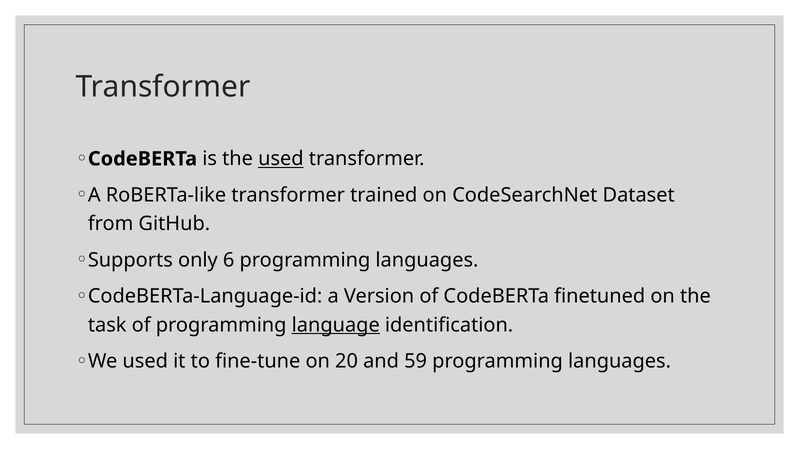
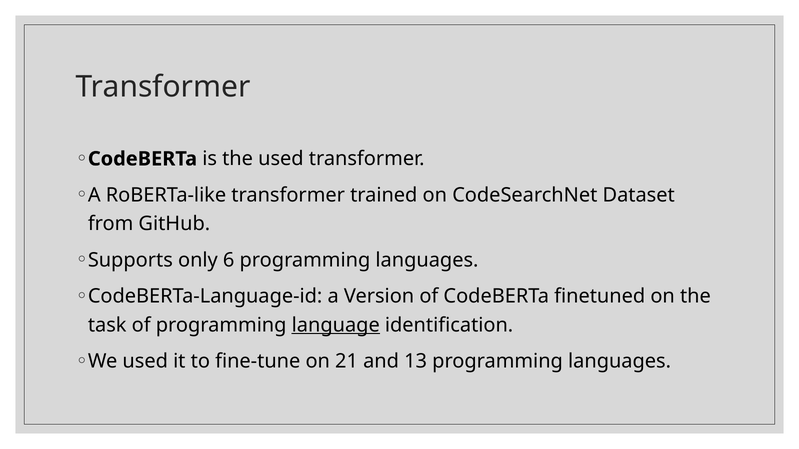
used underline: present -> none (281, 159)
20: 20 -> 21 (347, 362)
59: 59 -> 13 (416, 362)
